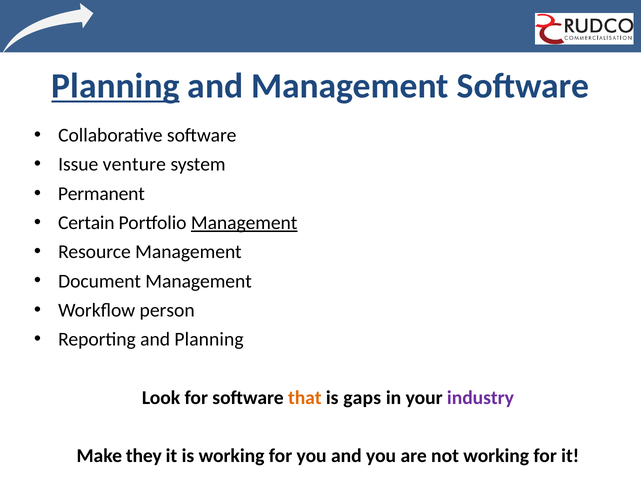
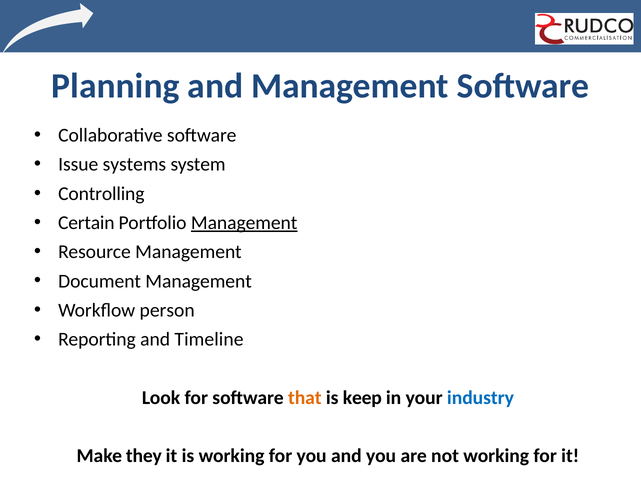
Planning underline: present -> none (115, 86)
venture: venture -> systems (134, 165)
Permanent: Permanent -> Controlling (101, 194)
and Planning: Planning -> Timeline (209, 340)
gaps: gaps -> keep (362, 398)
industry colour: purple -> blue (480, 398)
